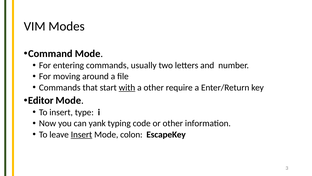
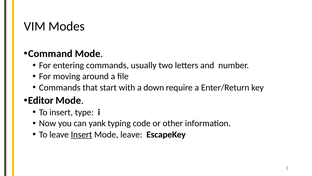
with underline: present -> none (127, 87)
a other: other -> down (154, 87)
Mode colon: colon -> leave (131, 134)
